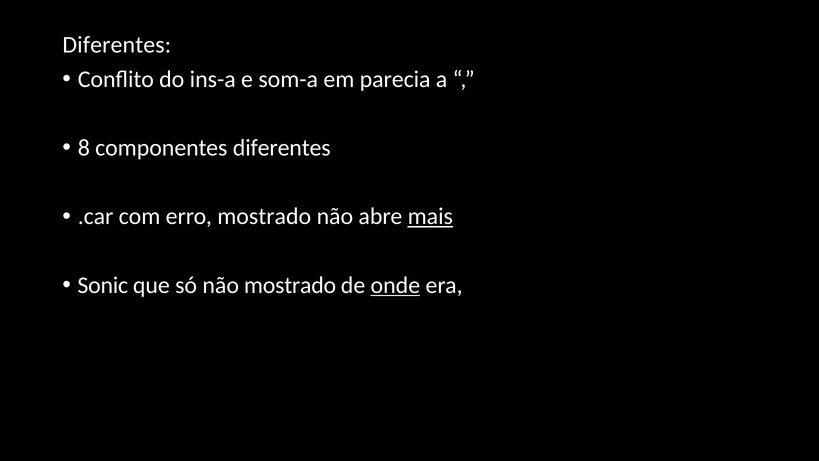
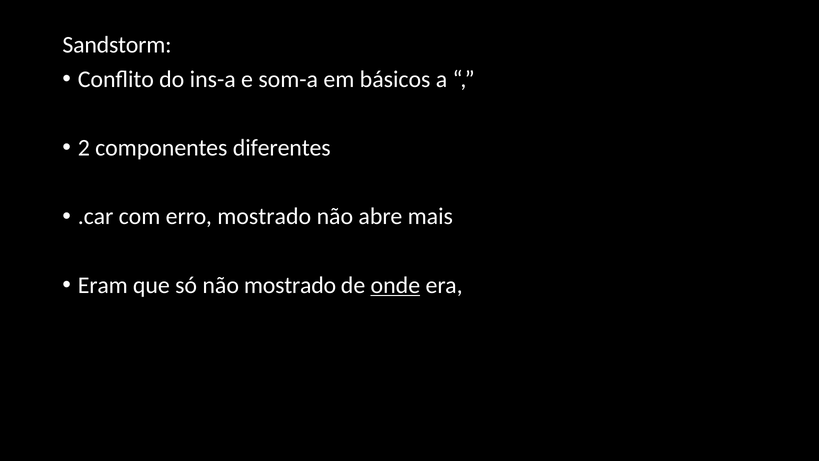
Diferentes: Diferentes -> Sandstorm (117, 45)
parecia: parecia -> básicos (395, 79)
8: 8 -> 2 (84, 148)
mais underline: present -> none (430, 216)
Sonic: Sonic -> Eram (103, 285)
